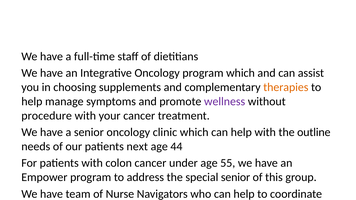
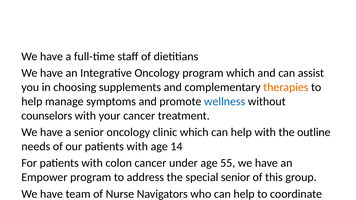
wellness colour: purple -> blue (225, 102)
procedure: procedure -> counselors (47, 116)
our patients next: next -> with (137, 147)
44: 44 -> 14 (176, 147)
